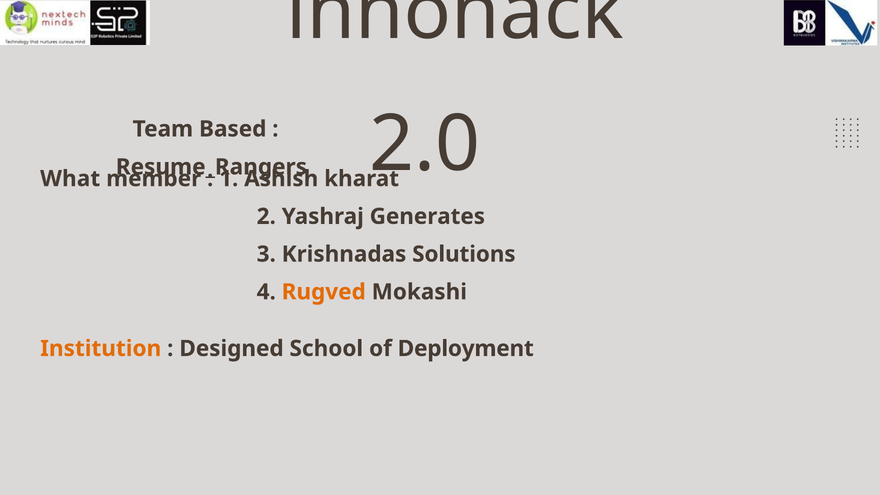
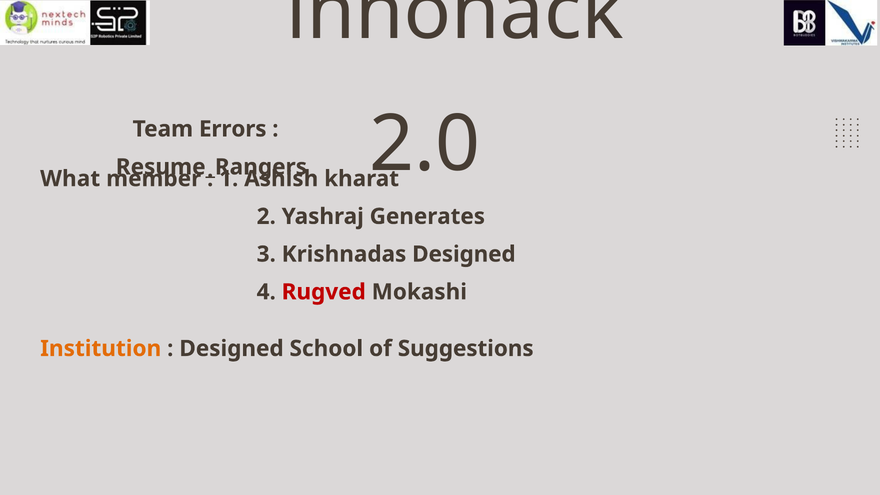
Based: Based -> Errors (233, 129)
Krishnadas Solutions: Solutions -> Designed (464, 254)
Rugved colour: orange -> red (324, 292)
Deployment: Deployment -> Suggestions (466, 349)
